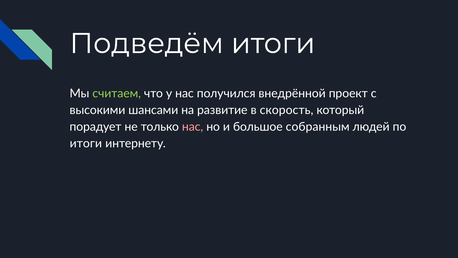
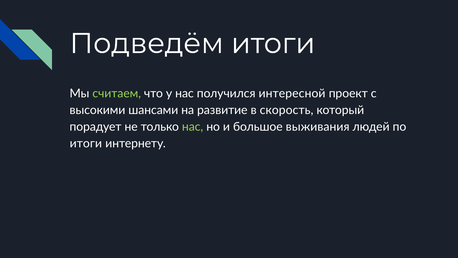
внедрённой: внедрённой -> интересной (292, 93)
нас colour: pink -> light green (193, 127)
собранным: собранным -> выживания (318, 127)
